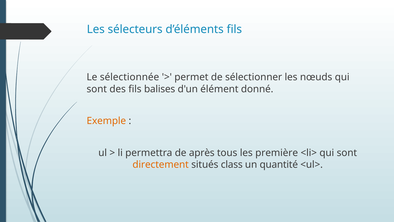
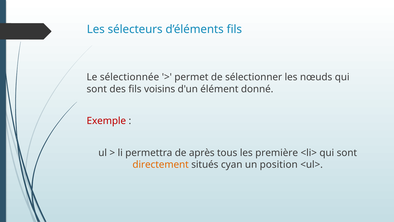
balises: balises -> voisins (160, 89)
Exemple colour: orange -> red (106, 121)
class: class -> cyan (232, 164)
quantité: quantité -> position (279, 164)
